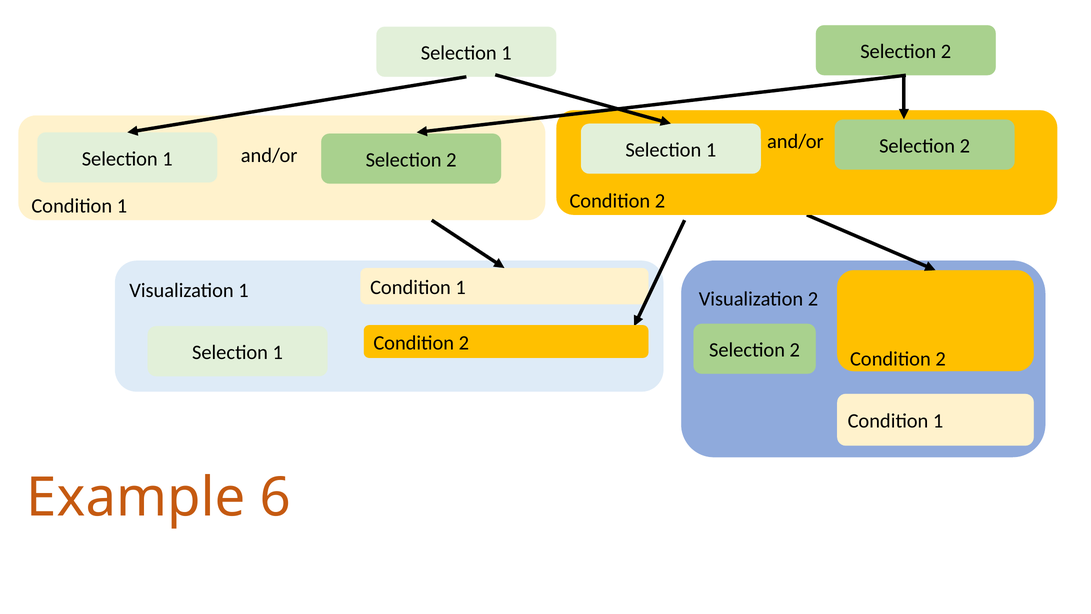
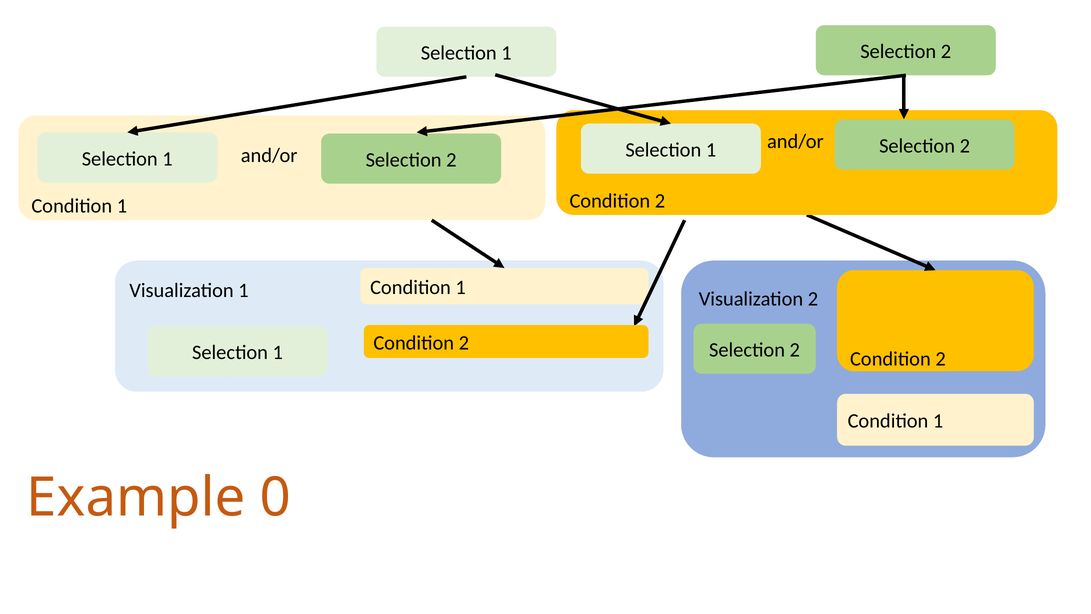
6: 6 -> 0 (275, 498)
